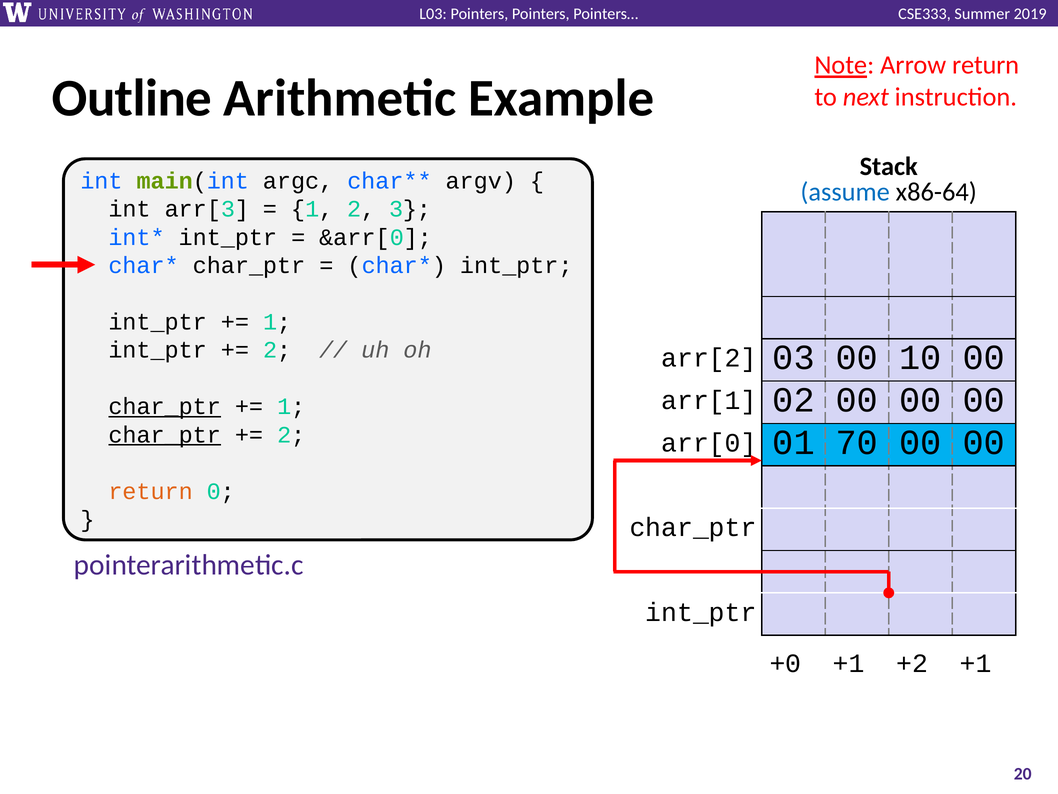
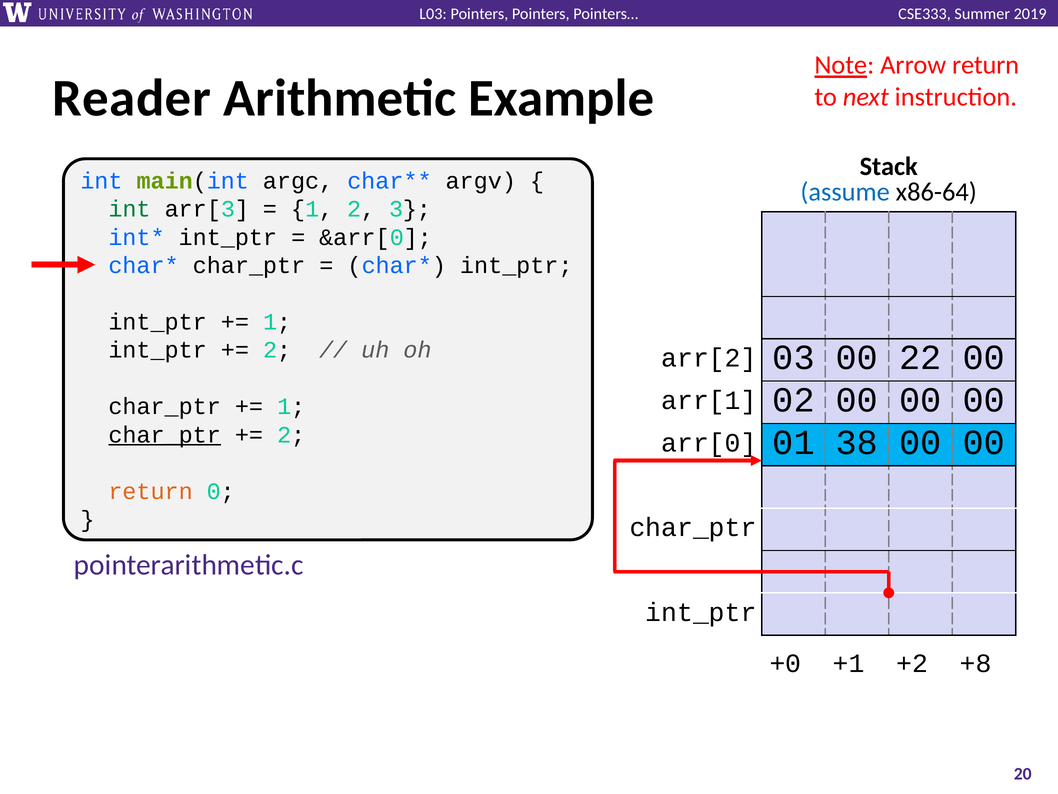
Outline: Outline -> Reader (131, 98)
int colour: black -> green (130, 209)
10: 10 -> 22 (920, 357)
char_ptr underline: present -> none (165, 406)
70: 70 -> 38 (857, 442)
+2 +1: +1 -> +8 (976, 663)
